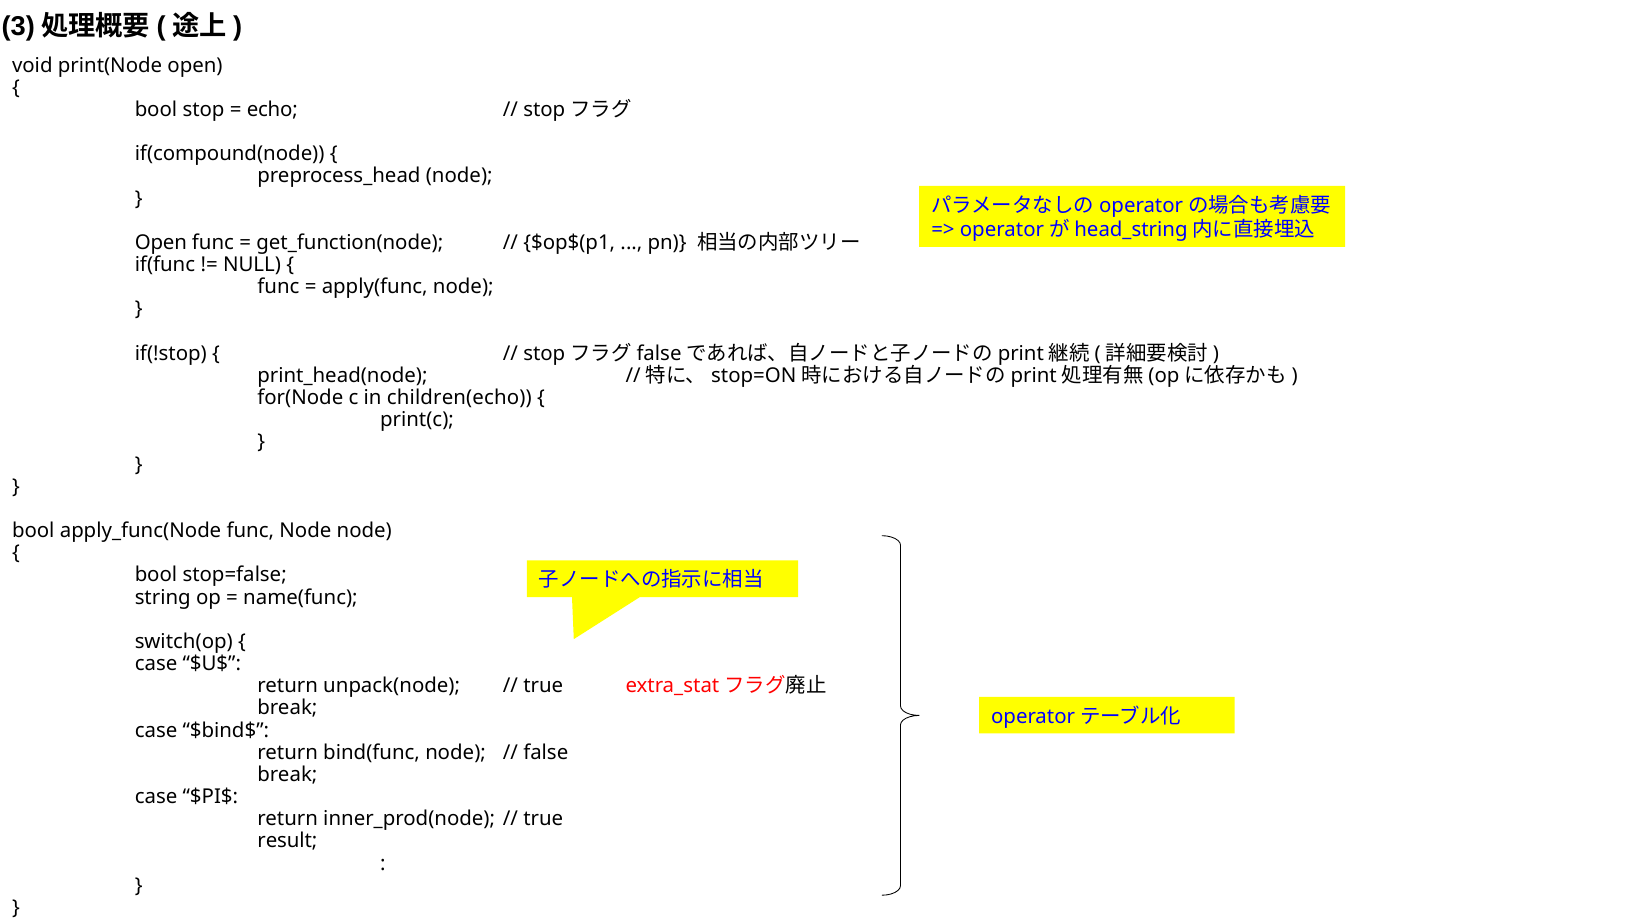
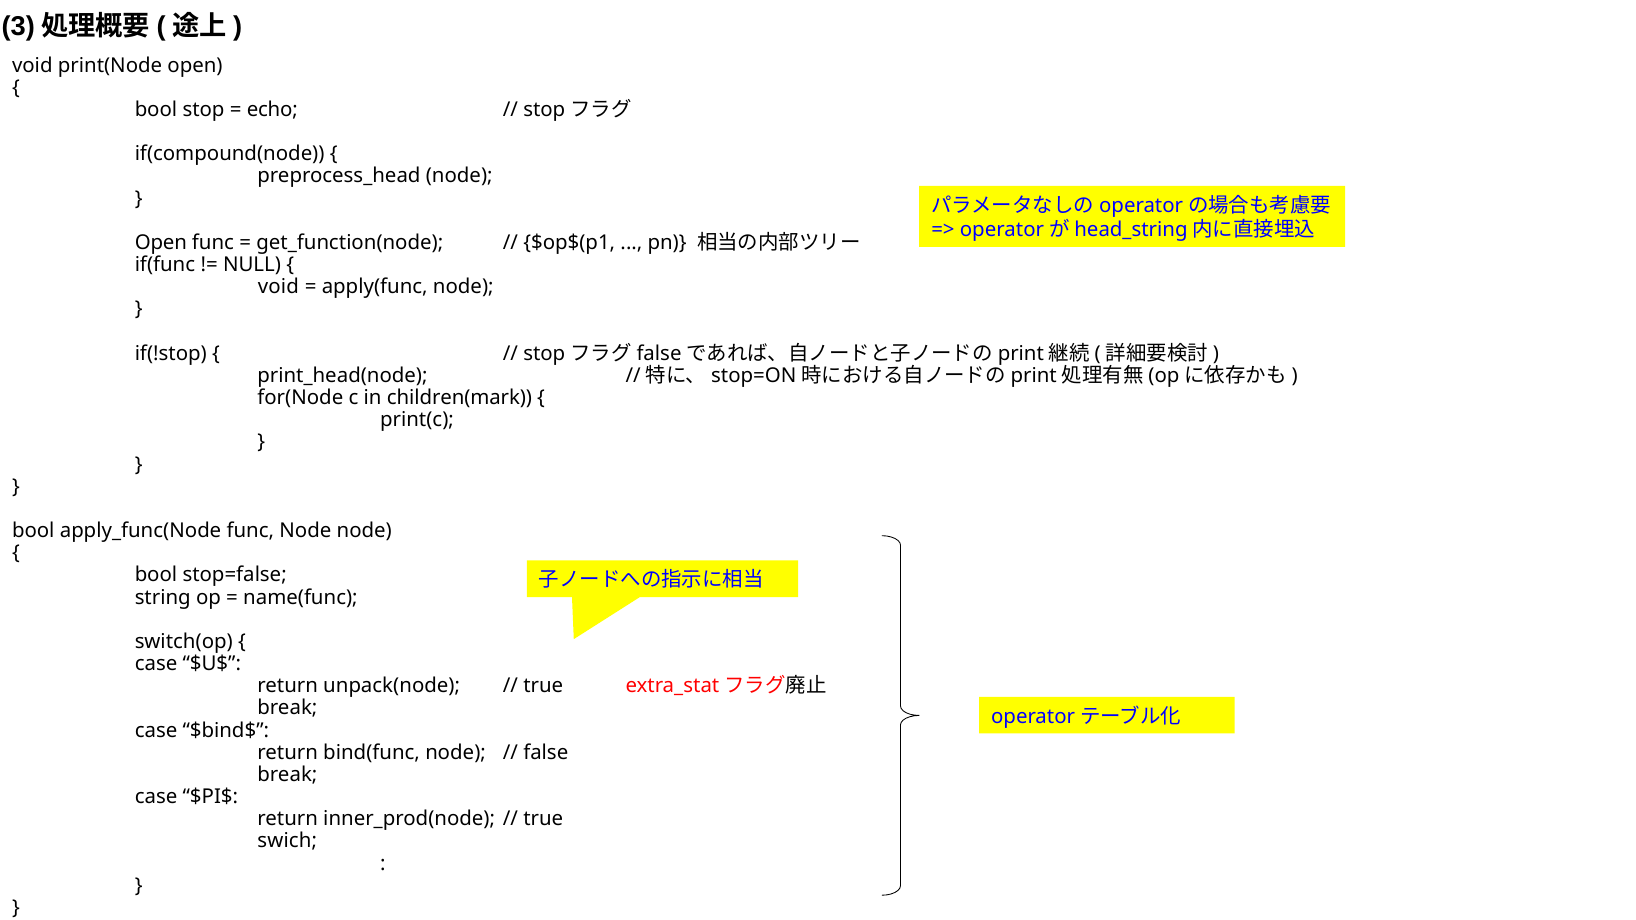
func: func -> void (278, 287)
children(echo: children(echo -> children(mark (459, 398)
result: result -> swich (287, 841)
